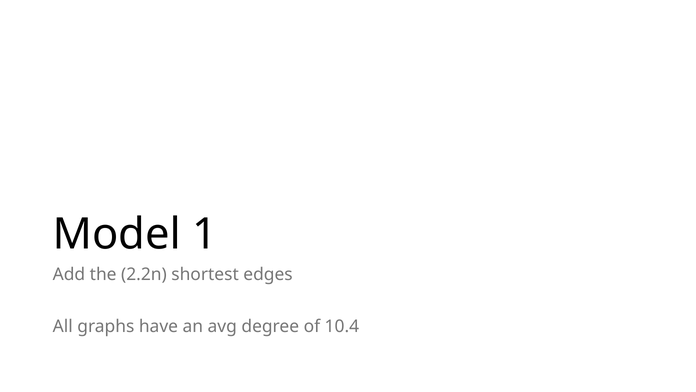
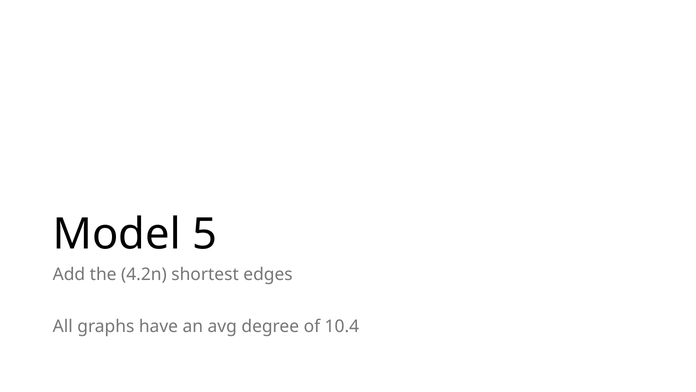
1: 1 -> 5 (205, 234)
2.2n: 2.2n -> 4.2n (144, 274)
